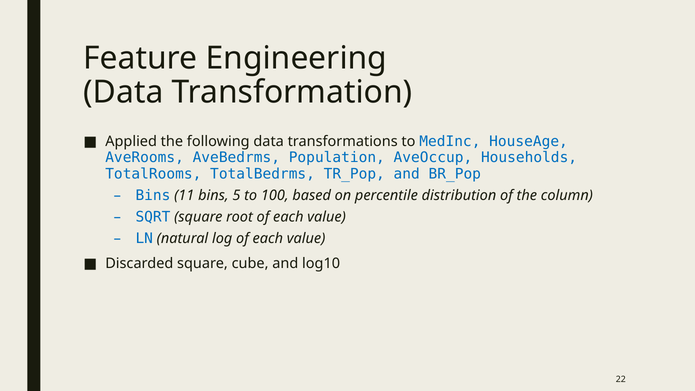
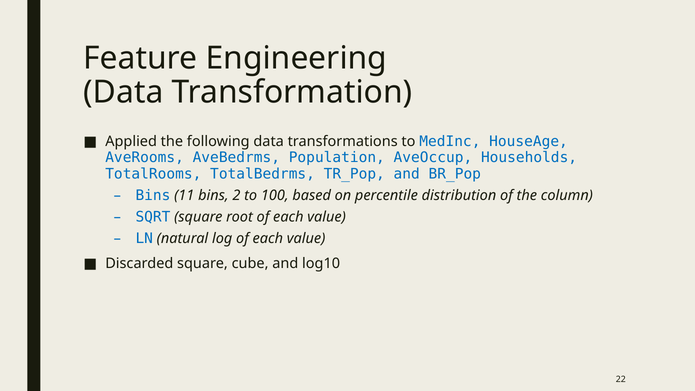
5: 5 -> 2 (236, 195)
